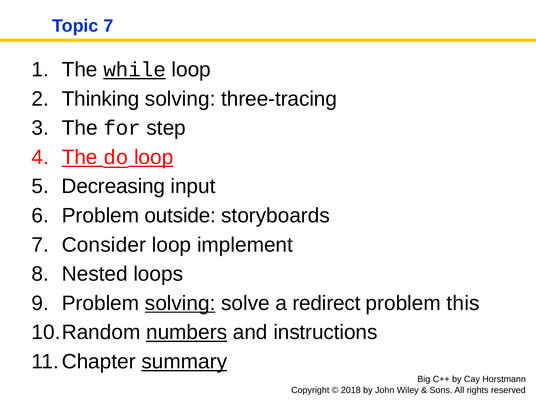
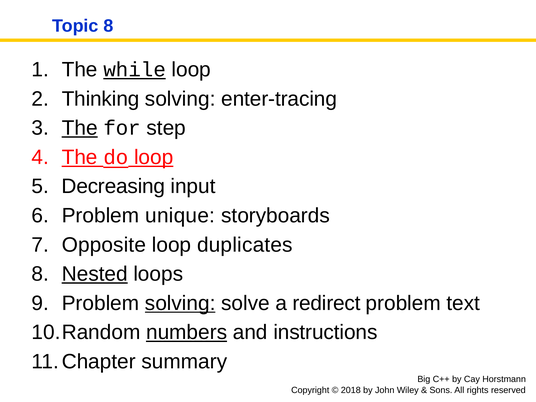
Topic 7: 7 -> 8 (108, 26)
three-tracing: three-tracing -> enter-tracing (279, 99)
The underline: none -> present (80, 128)
outside: outside -> unique (180, 216)
Consider: Consider -> Opposite (104, 245)
implement: implement -> duplicates (245, 245)
Nested underline: none -> present (95, 274)
this: this -> text (463, 303)
summary underline: present -> none (184, 362)
